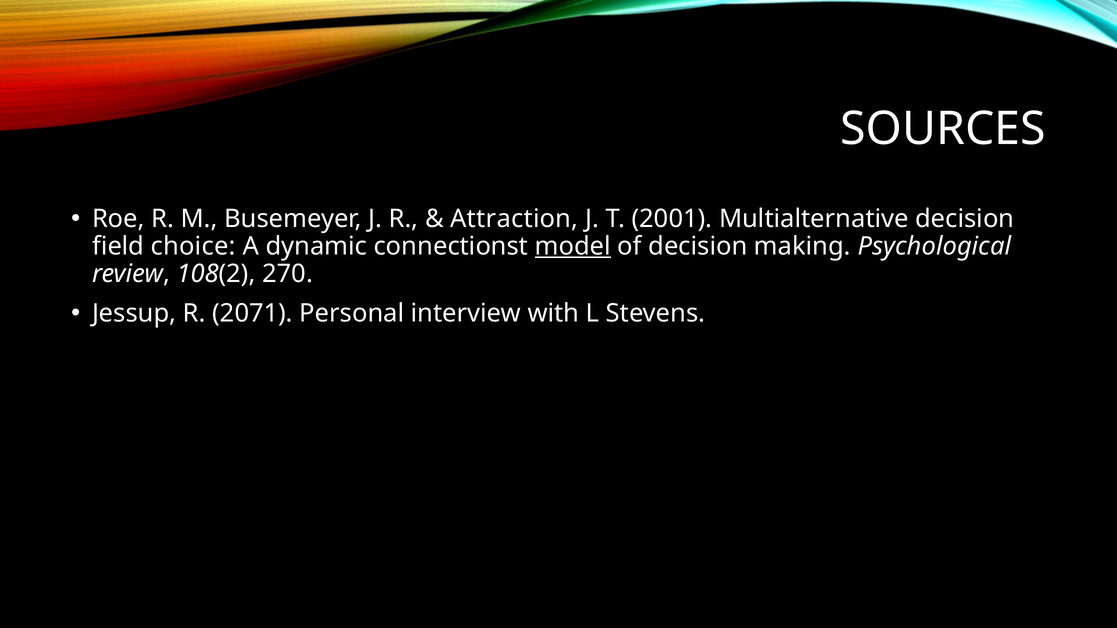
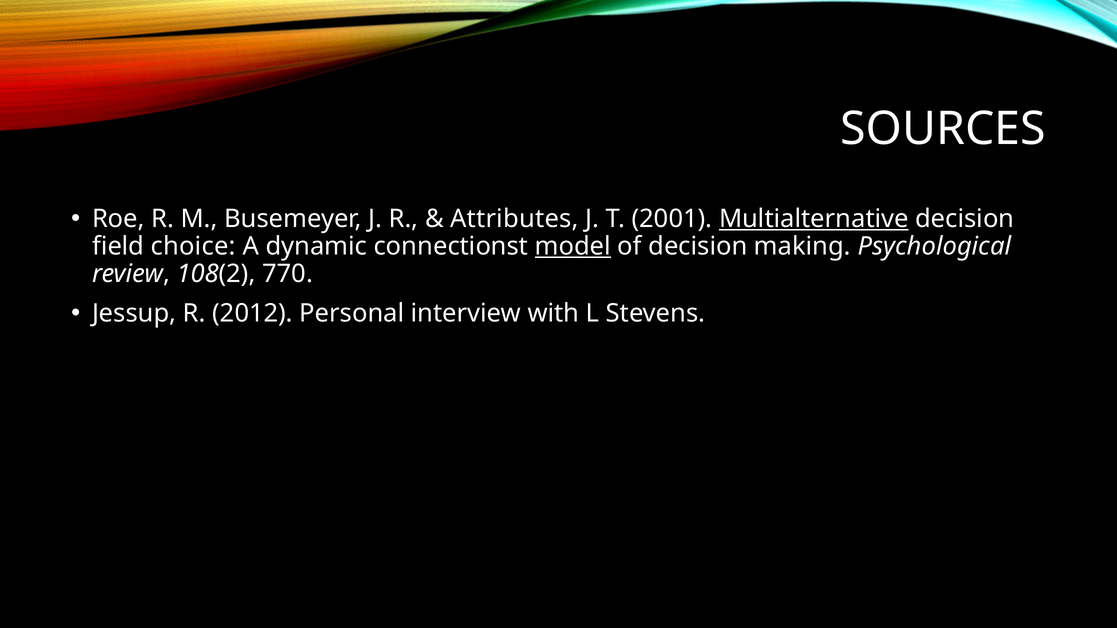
Attraction: Attraction -> Attributes (514, 219)
Multialternative underline: none -> present (814, 219)
270: 270 -> 770 (288, 274)
2071: 2071 -> 2012 (253, 313)
